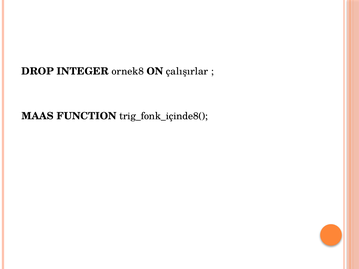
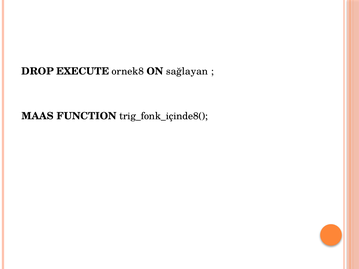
INTEGER: INTEGER -> EXECUTE (83, 71)
çalışırlar: çalışırlar -> sağlayan (187, 71)
